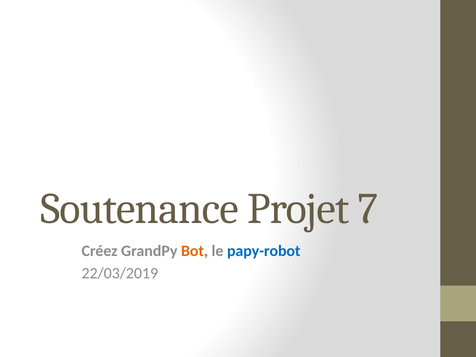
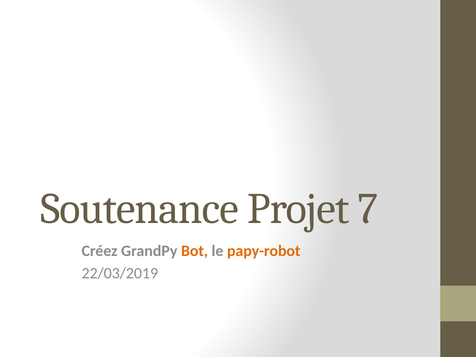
papy-robot colour: blue -> orange (264, 251)
